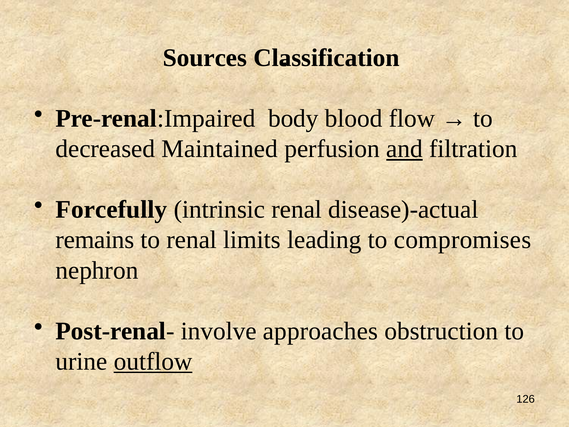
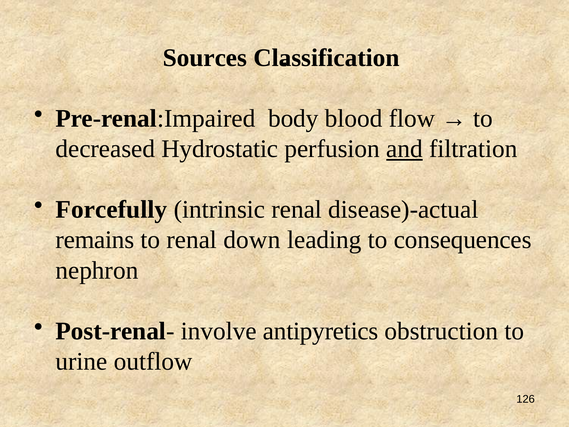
Maintained: Maintained -> Hydrostatic (220, 149)
limits: limits -> down (252, 240)
compromises: compromises -> consequences (463, 240)
approaches: approaches -> antipyretics (321, 331)
outflow underline: present -> none (153, 361)
